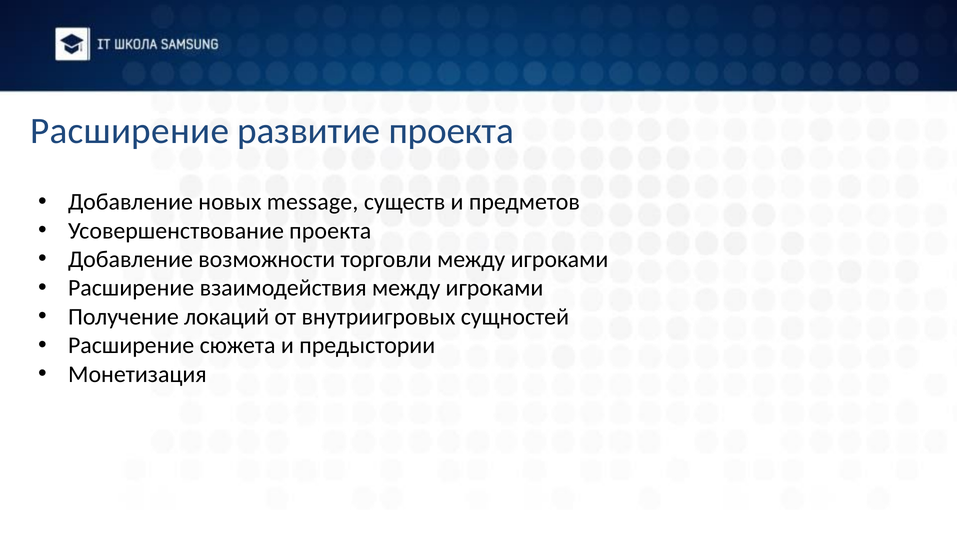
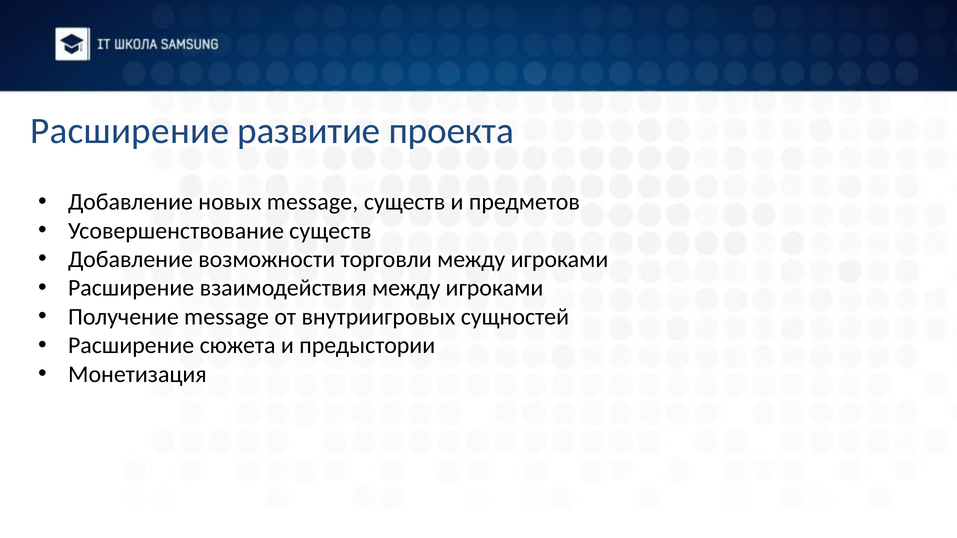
Усовершенствование проекта: проекта -> существ (330, 231)
Получение локаций: локаций -> message (227, 317)
